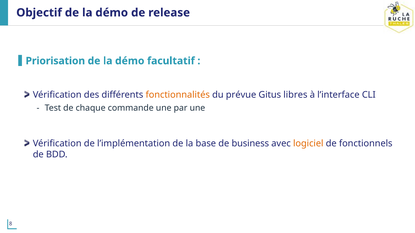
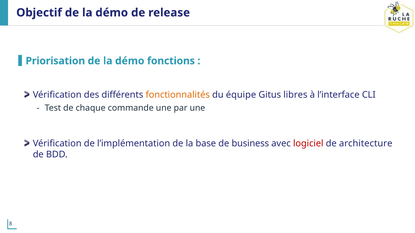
facultatif: facultatif -> fonctions (171, 61)
prévue: prévue -> équipe (241, 95)
logiciel colour: orange -> red (308, 144)
fonctionnels: fonctionnels -> architecture (366, 144)
